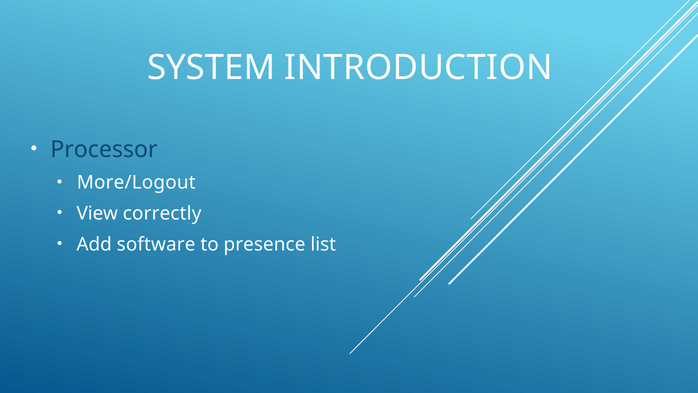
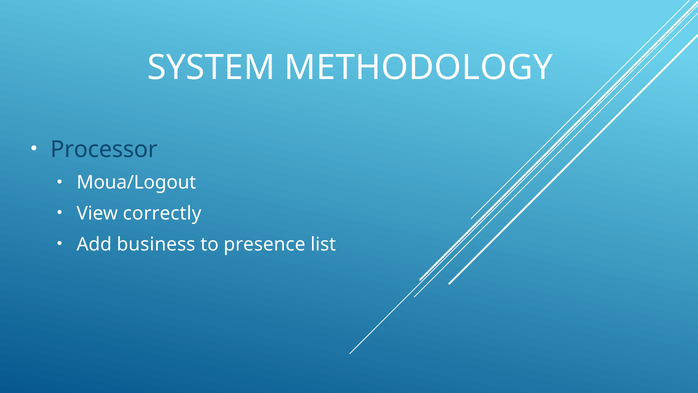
INTRODUCTION: INTRODUCTION -> METHODOLOGY (419, 68)
More/Logout: More/Logout -> Moua/Logout (136, 183)
software: software -> business (156, 244)
